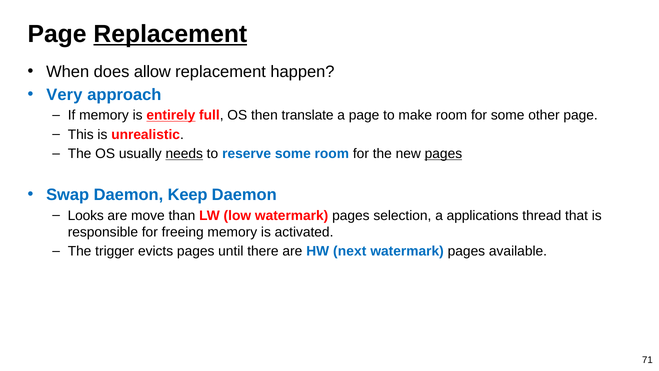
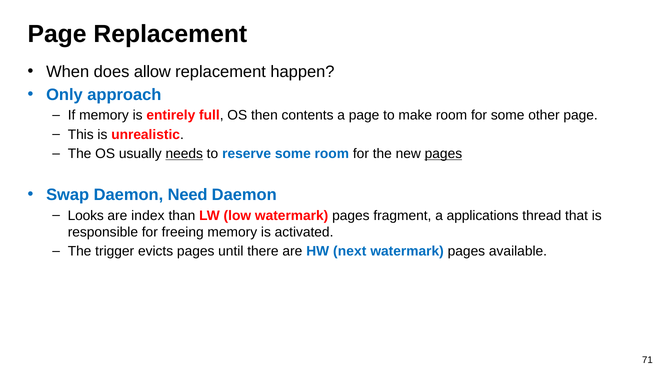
Replacement underline: present -> none (170, 34)
Very: Very -> Only (64, 95)
entirely underline: present -> none (171, 115)
translate: translate -> contents (308, 115)
Keep: Keep -> Need (188, 195)
move: move -> index (148, 215)
selection: selection -> fragment (402, 215)
